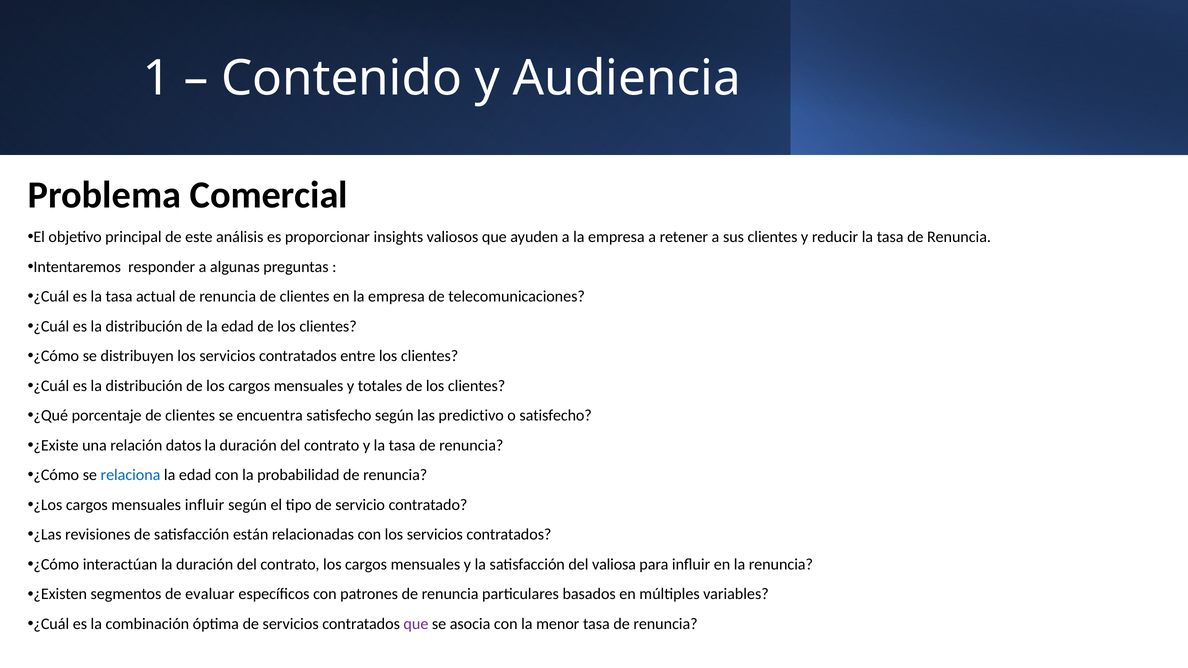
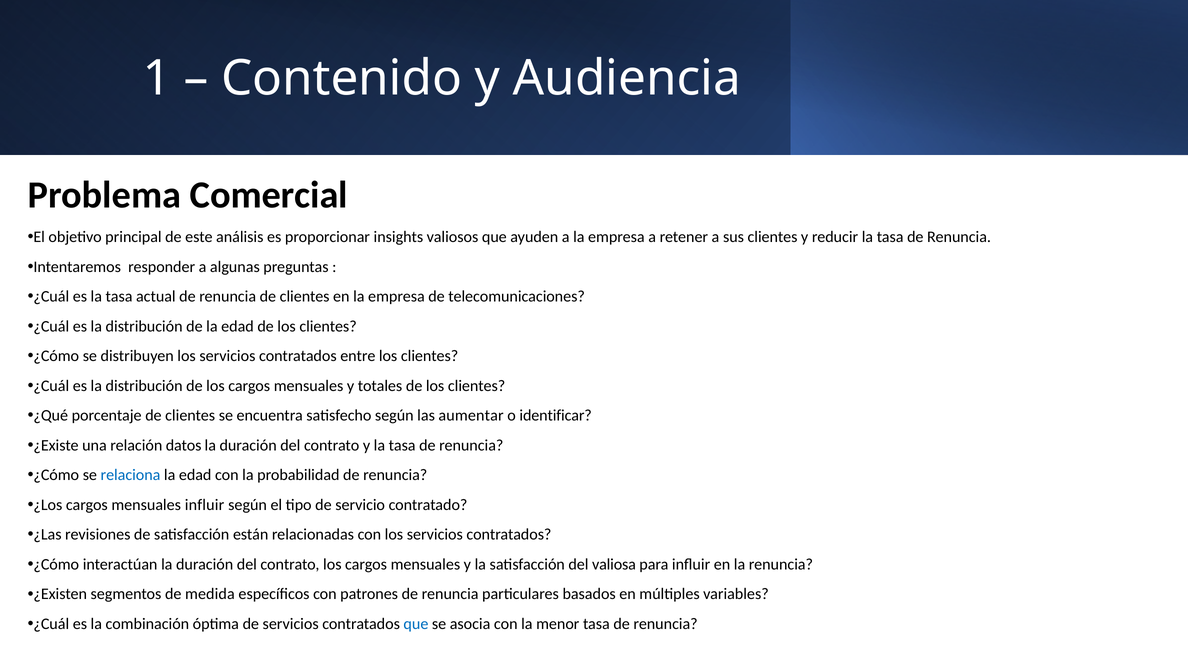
predictivo: predictivo -> aumentar (471, 416)
o satisfecho: satisfecho -> identificar (556, 416)
evaluar: evaluar -> medida (210, 594)
que colour: purple -> blue (416, 624)
